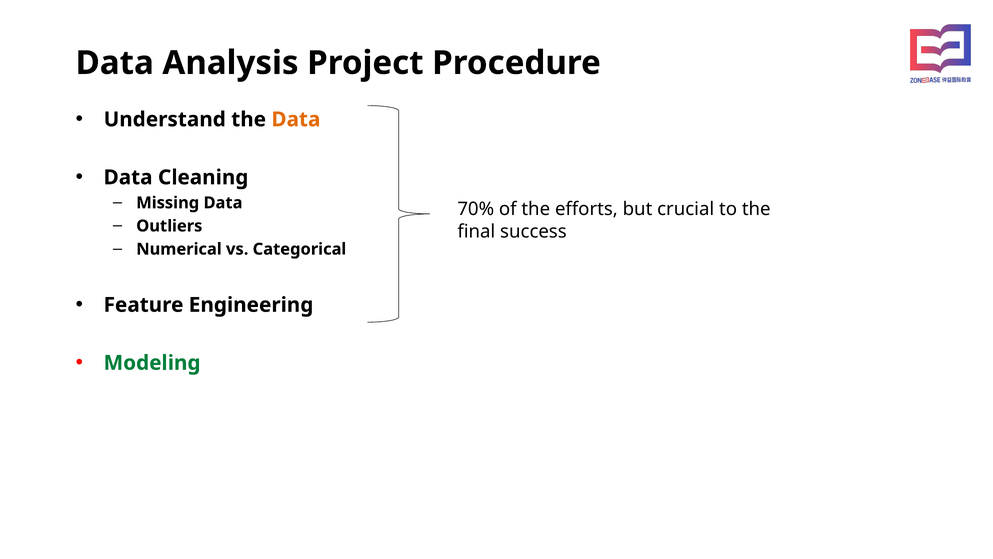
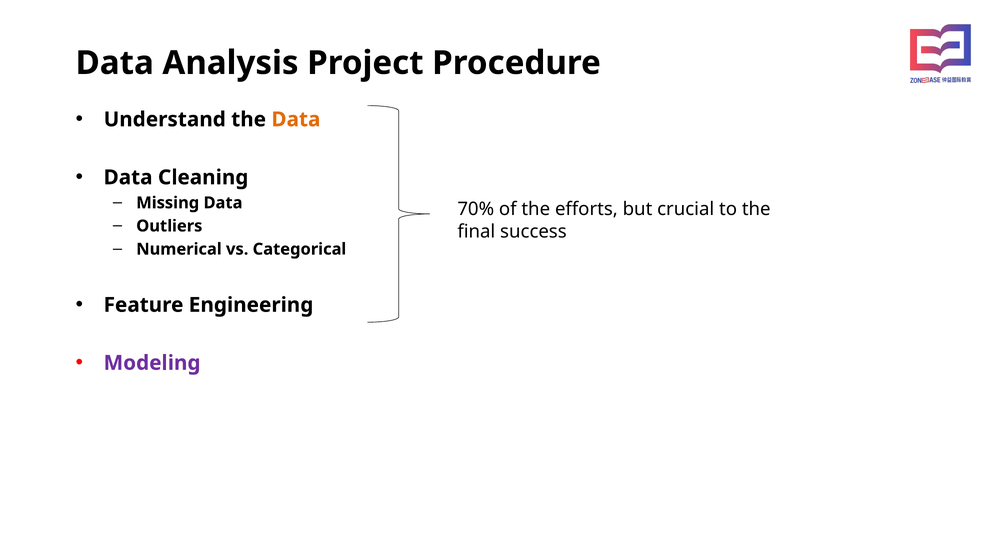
Modeling colour: green -> purple (152, 363)
